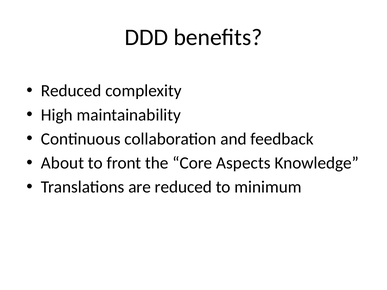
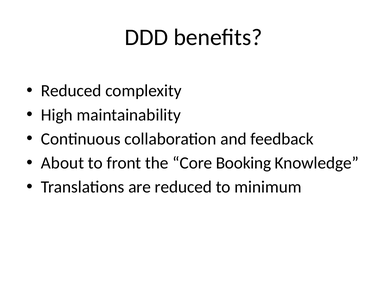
Aspects: Aspects -> Booking (243, 163)
